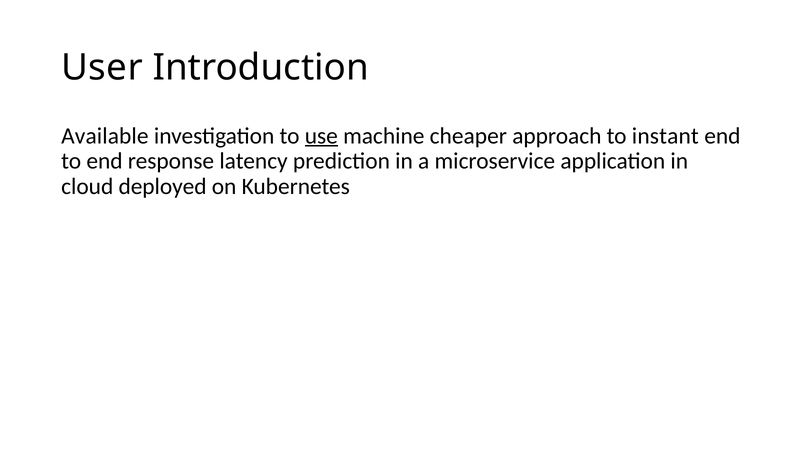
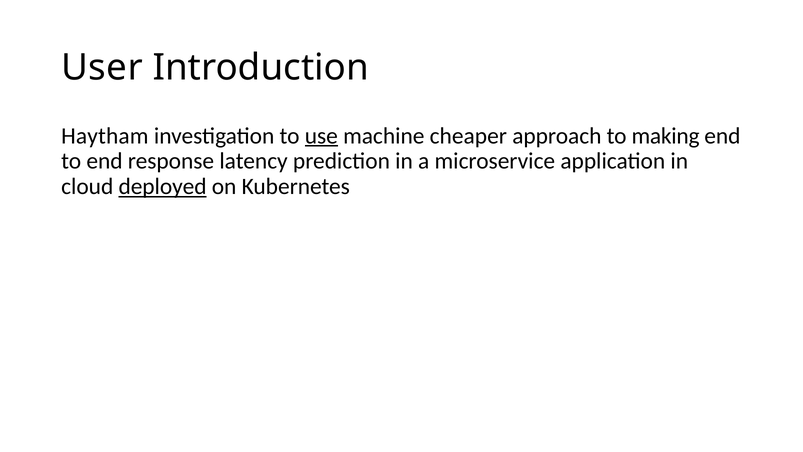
Available: Available -> Haytham (105, 136)
instant: instant -> making (666, 136)
deployed underline: none -> present (163, 186)
